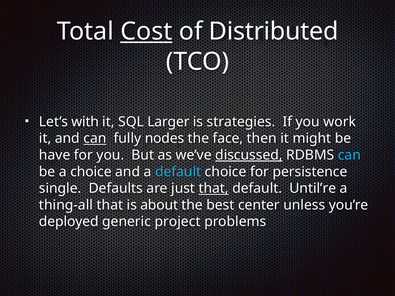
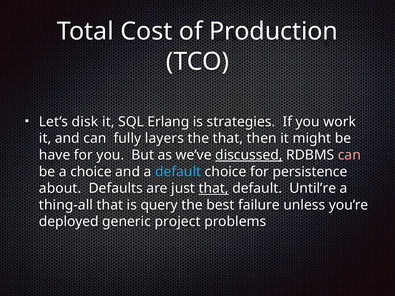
Cost underline: present -> none (146, 31)
Distributed: Distributed -> Production (274, 31)
with: with -> disk (85, 122)
Larger: Larger -> Erlang (168, 122)
can underline: present -> none (95, 139)
nodes: nodes -> layers (164, 139)
the face: face -> that (228, 139)
can colour: light blue -> pink (349, 155)
single: single -> about (60, 189)
about: about -> query (159, 205)
center: center -> failure (259, 205)
